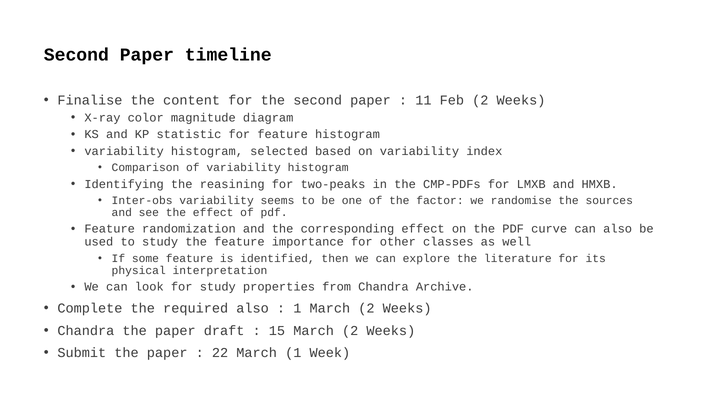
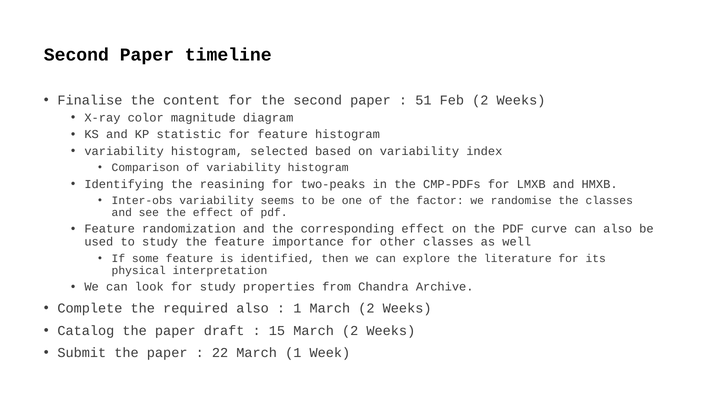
11: 11 -> 51 (423, 100)
the sources: sources -> classes (609, 200)
Chandra: Chandra -> Catalog (86, 330)
